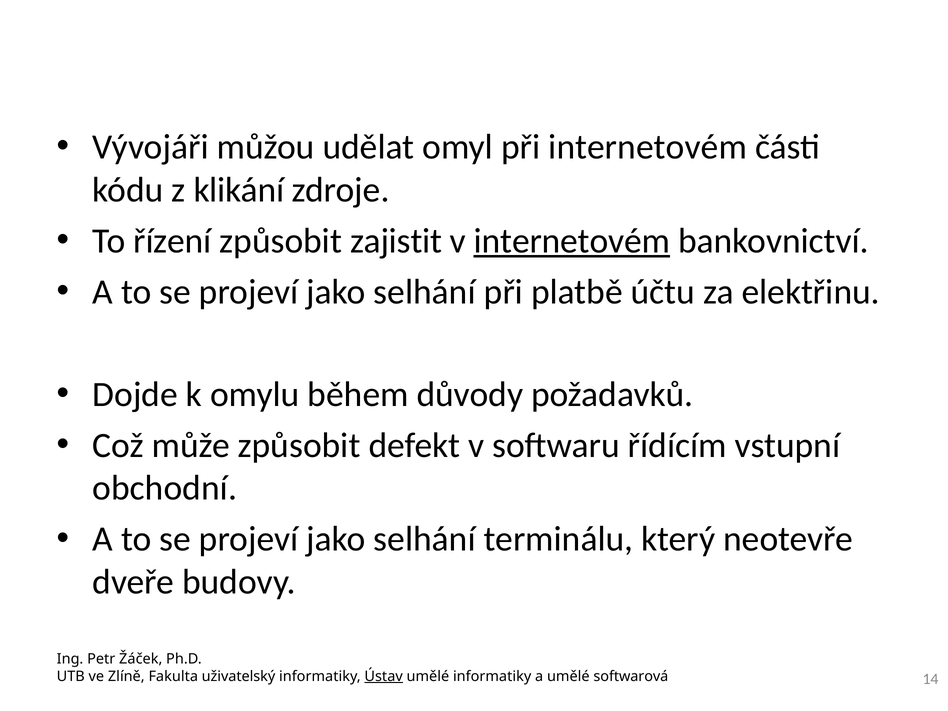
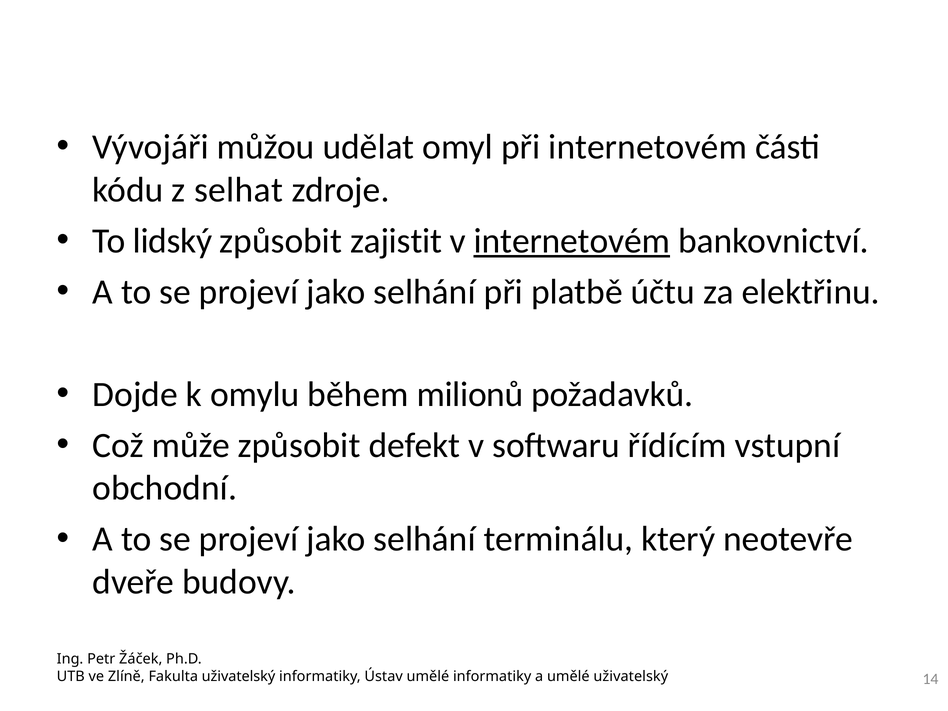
klikání: klikání -> selhat (239, 190)
řízení: řízení -> lidský (172, 241)
důvody: důvody -> milionů (470, 394)
Ústav underline: present -> none (384, 676)
umělé softwarová: softwarová -> uživatelský (631, 676)
